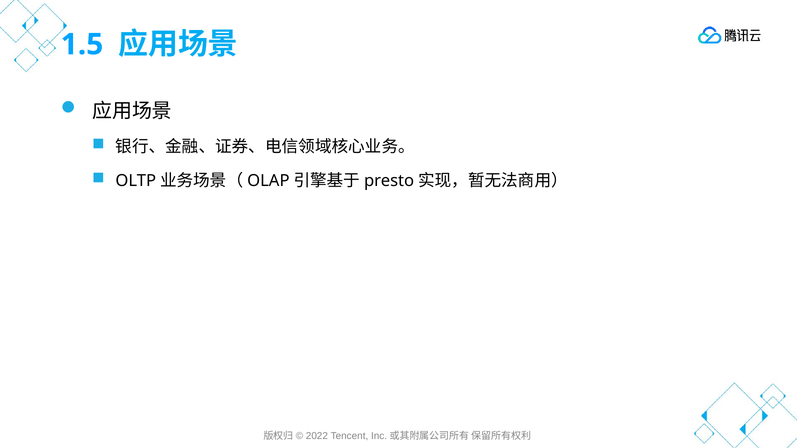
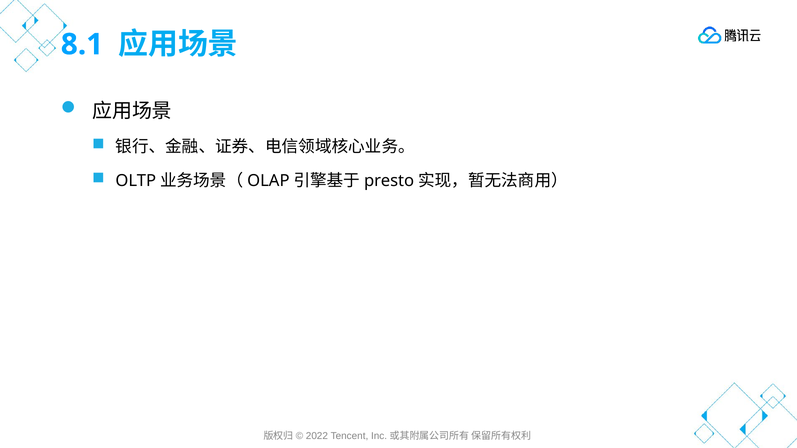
1.5: 1.5 -> 8.1 (82, 44)
